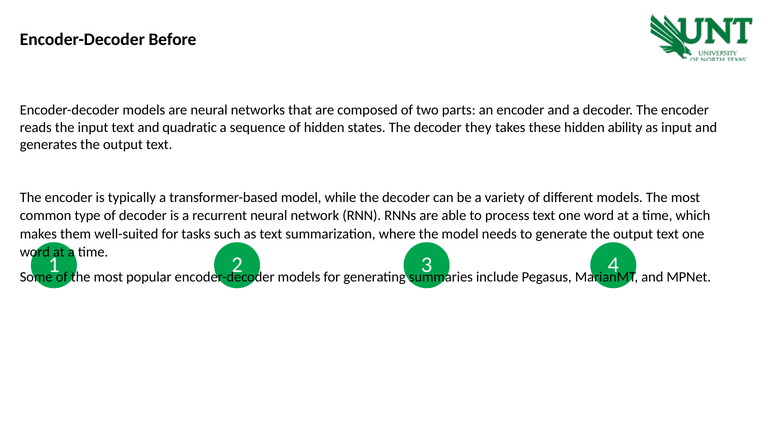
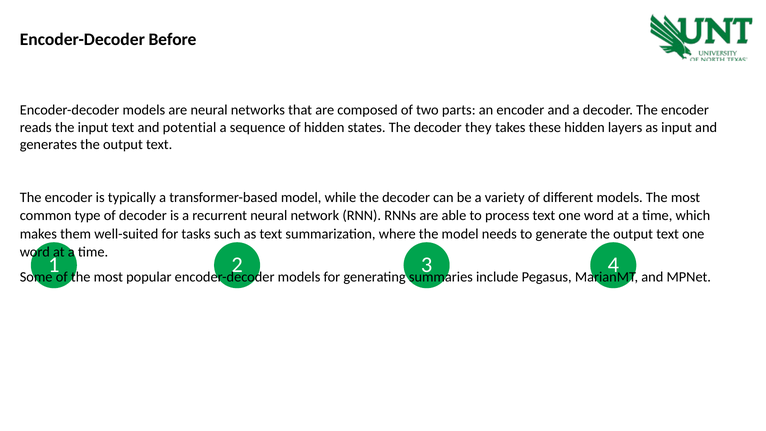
quadratic: quadratic -> potential (190, 127)
ability: ability -> layers (625, 127)
